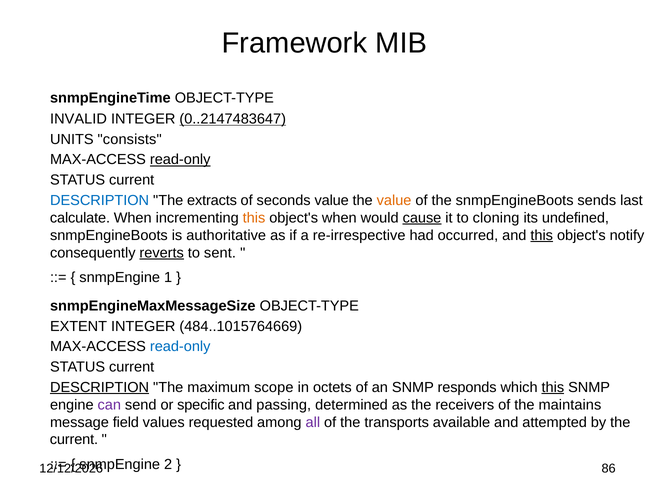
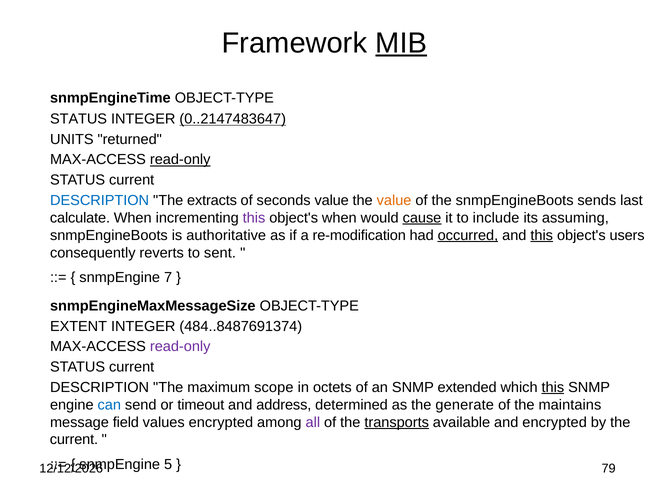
MIB underline: none -> present (401, 43)
INVALID: INVALID -> STATUS (79, 119)
consists: consists -> returned (130, 139)
this colour: orange -> purple (254, 218)
cloning: cloning -> include (496, 218)
undefined: undefined -> assuming (575, 218)
re-irrespective: re-irrespective -> re-modification (359, 235)
occurred underline: none -> present (468, 235)
notify: notify -> users (627, 235)
reverts underline: present -> none (162, 253)
1: 1 -> 7 (168, 278)
484..1015764669: 484..1015764669 -> 484..8487691374 (241, 326)
read-only colour: blue -> purple (180, 347)
DESCRIPTION underline: present -> none (100, 388)
responds: responds -> extended (467, 388)
can colour: purple -> blue (109, 405)
specific: specific -> timeout (201, 405)
passing: passing -> address (284, 405)
receivers: receivers -> generate (465, 405)
values requested: requested -> encrypted (221, 422)
transports underline: none -> present (397, 422)
and attempted: attempted -> encrypted (555, 422)
2: 2 -> 5 (168, 465)
86: 86 -> 79 (609, 469)
